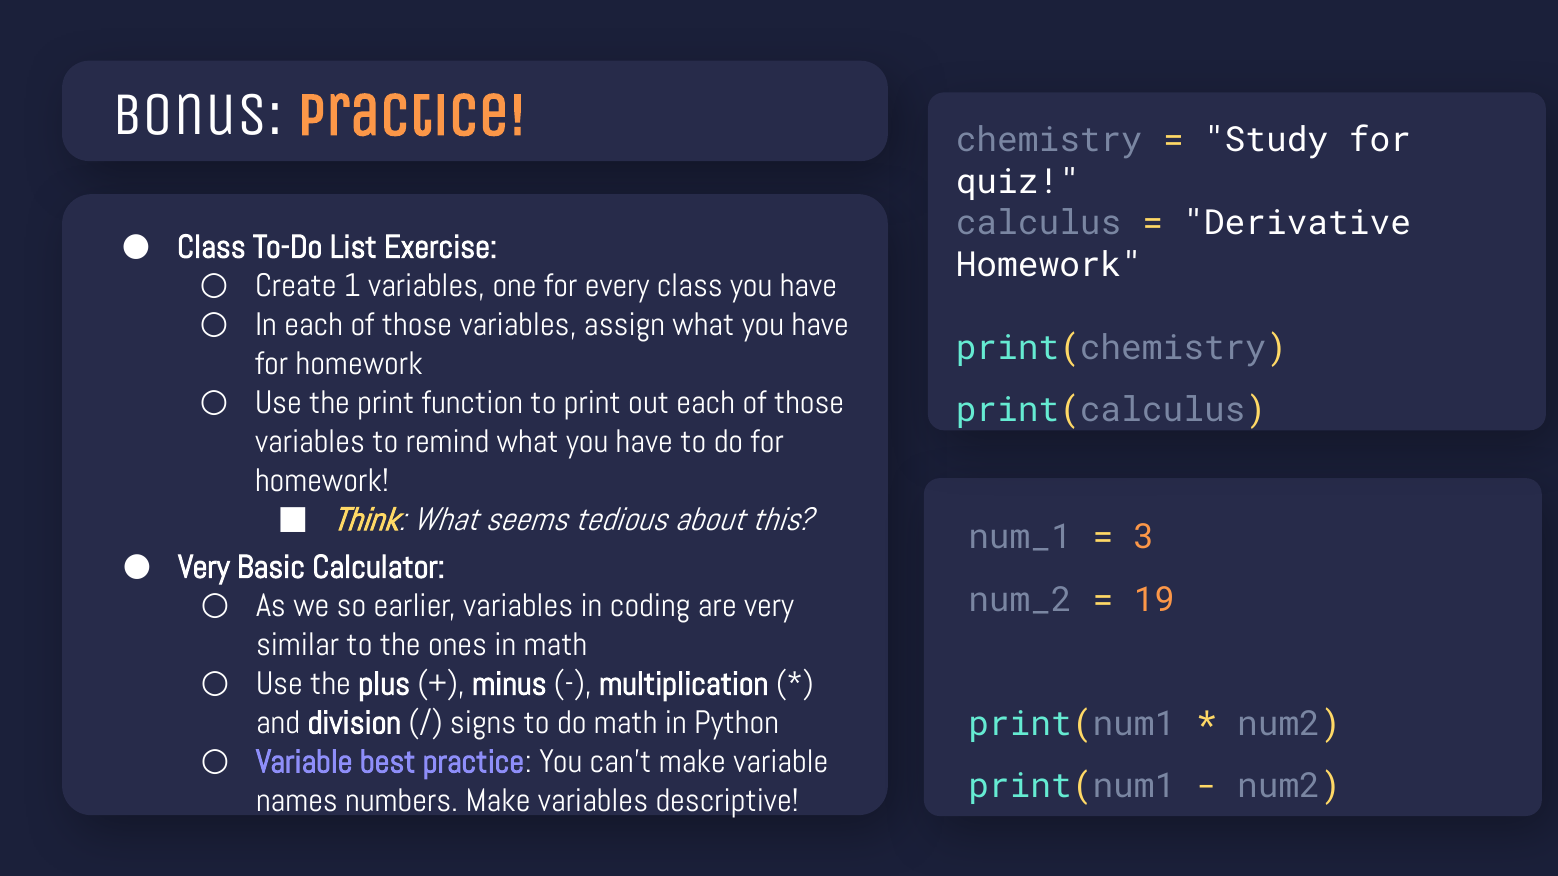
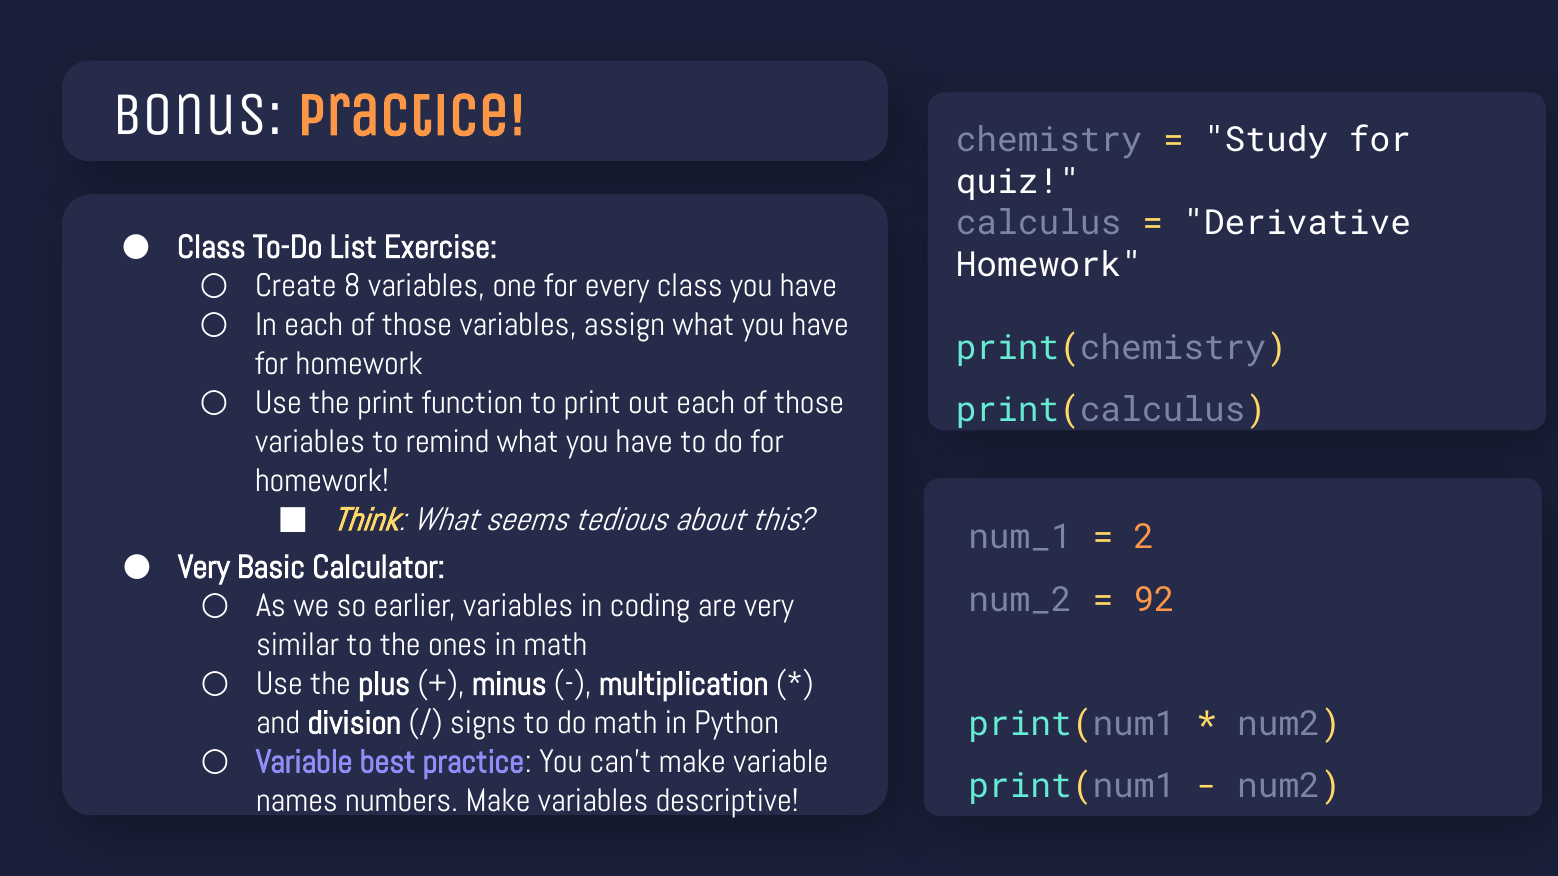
1: 1 -> 8 (352, 286)
3: 3 -> 2 (1144, 538)
19: 19 -> 92 (1154, 600)
